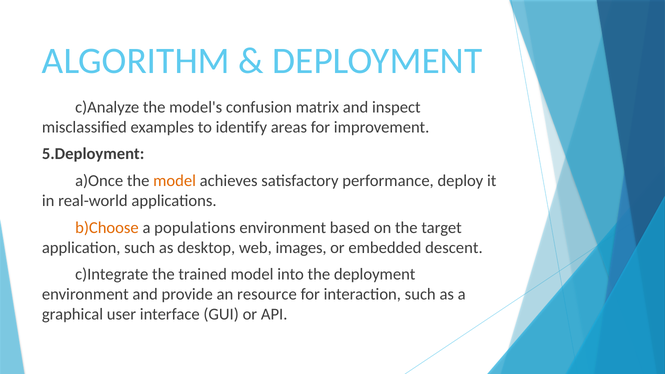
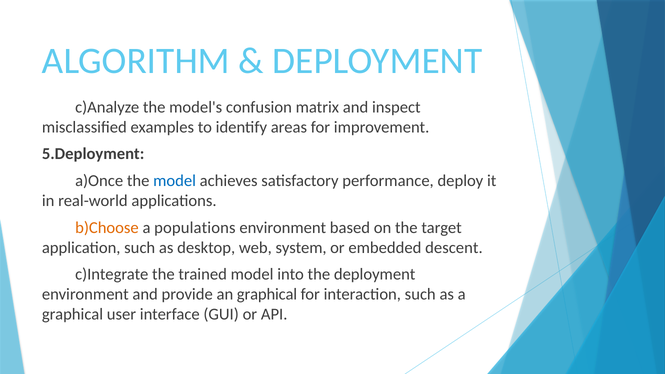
model colour: orange -> blue (175, 181)
images: images -> system (301, 248)
an resource: resource -> graphical (267, 295)
